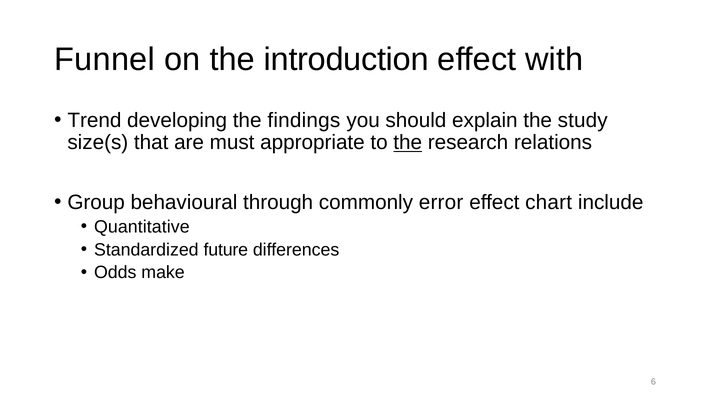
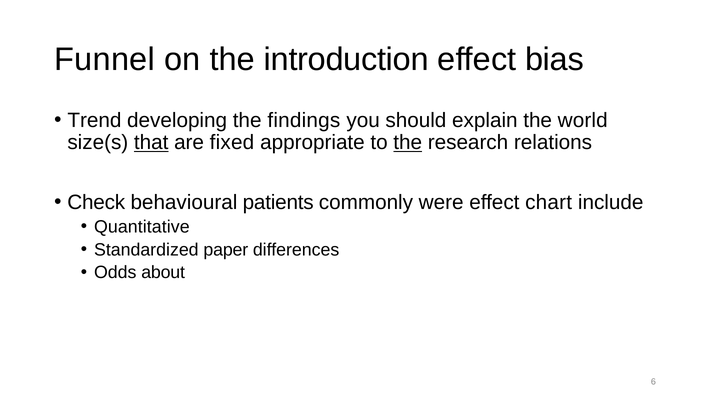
with: with -> bias (554, 60)
study: study -> world (583, 120)
that underline: none -> present (151, 142)
must: must -> fixed (232, 142)
Group: Group -> Check (96, 202)
through: through -> patients (278, 202)
error: error -> were (441, 202)
future: future -> paper (226, 249)
make: make -> about (163, 272)
